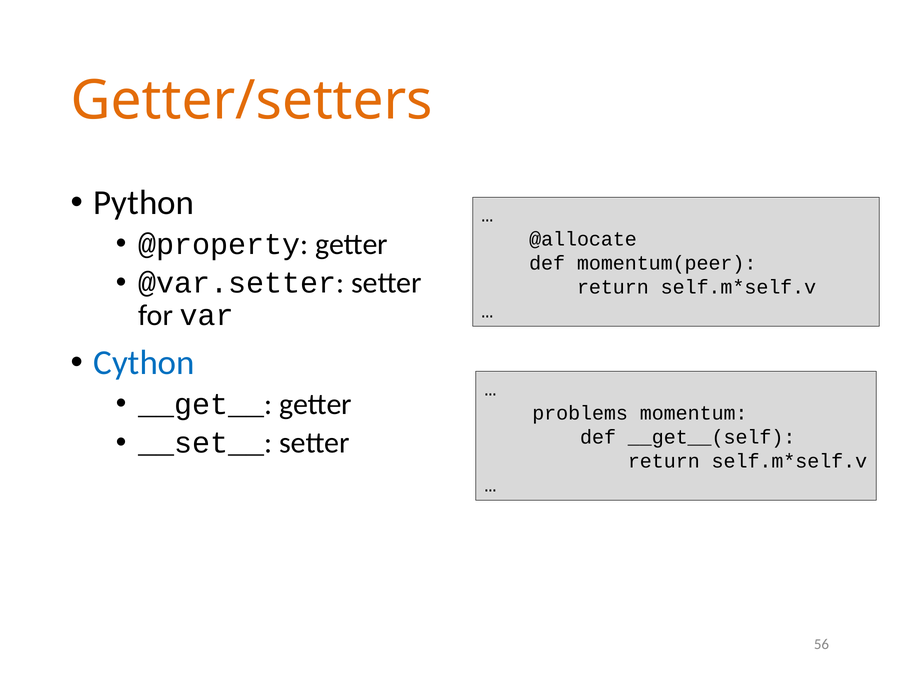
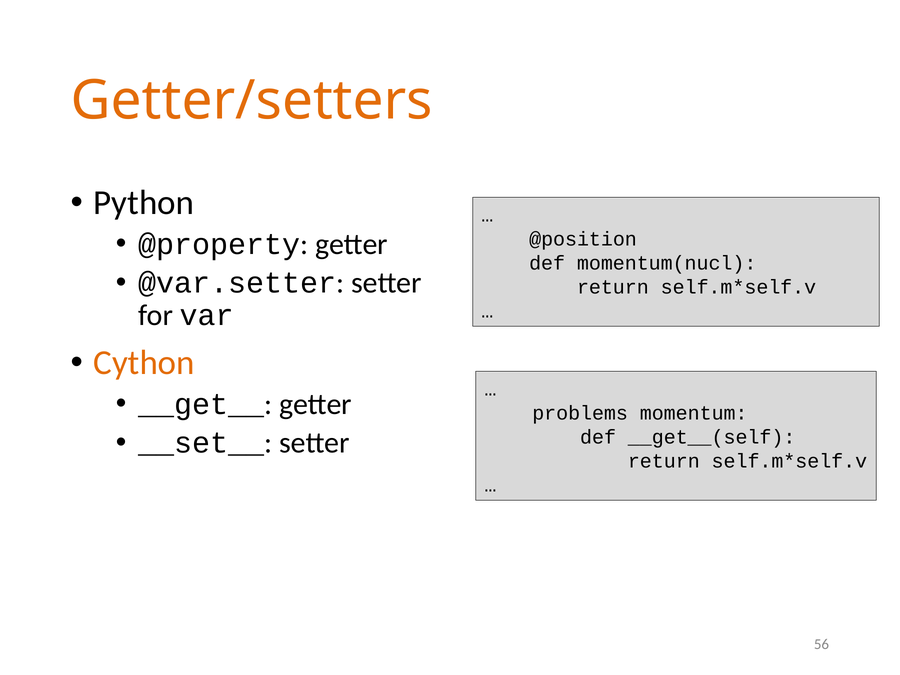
@allocate: @allocate -> @position (583, 239)
momentum(peer: momentum(peer -> momentum(nucl (667, 263)
Cython colour: blue -> orange (144, 363)
